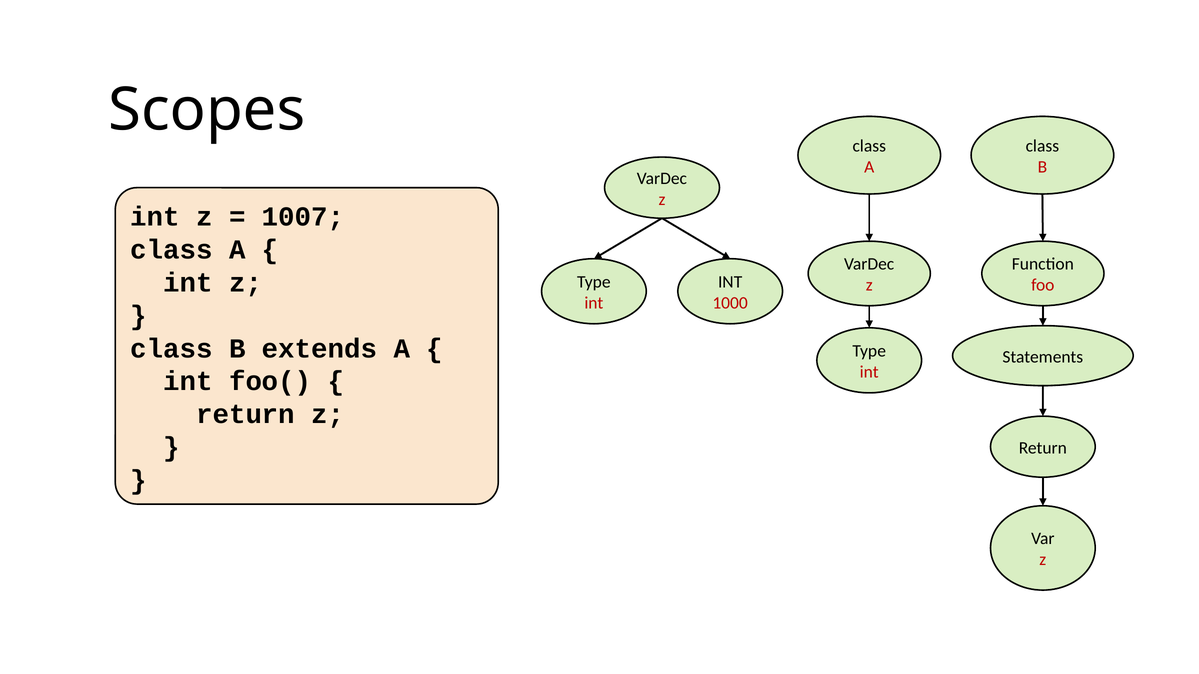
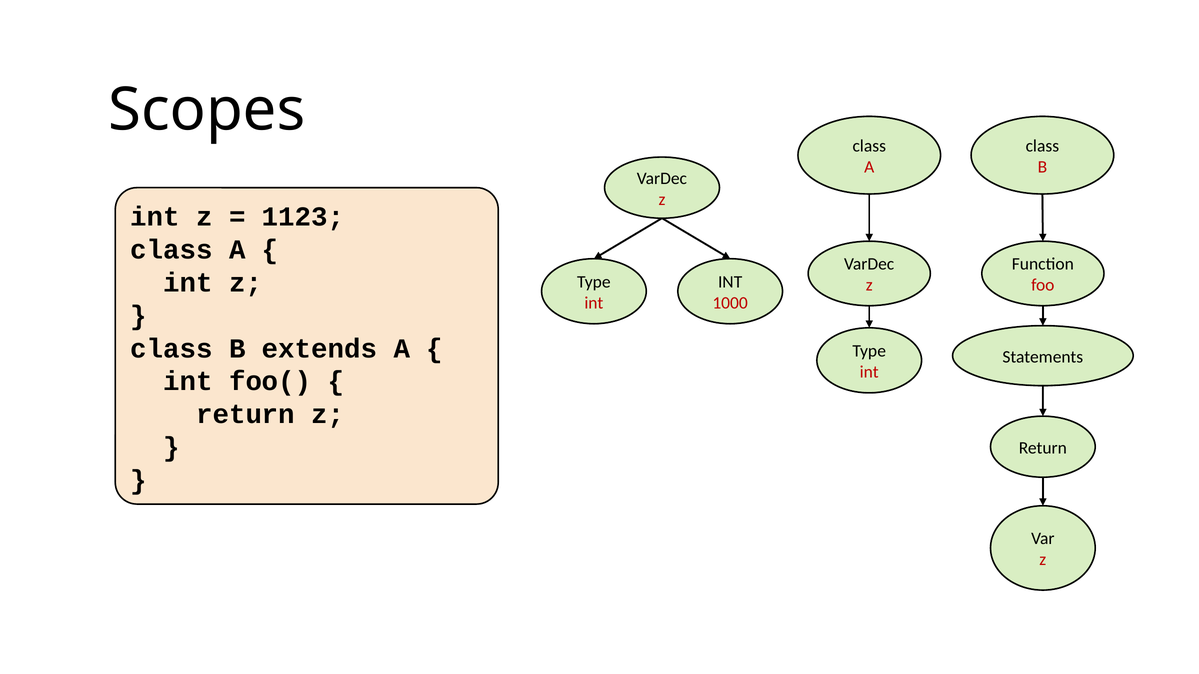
1007: 1007 -> 1123 (303, 217)
